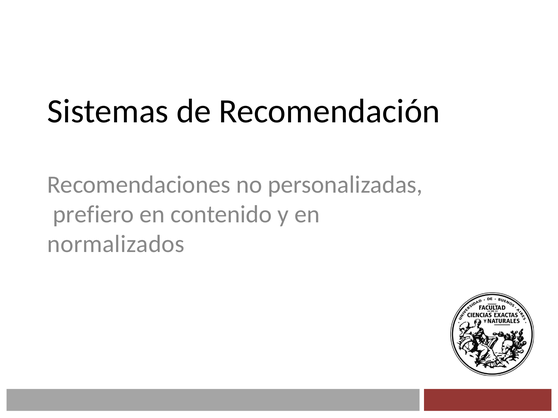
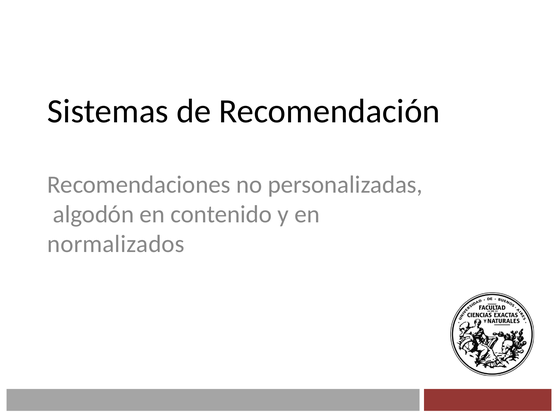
prefiero: prefiero -> algodón (93, 214)
